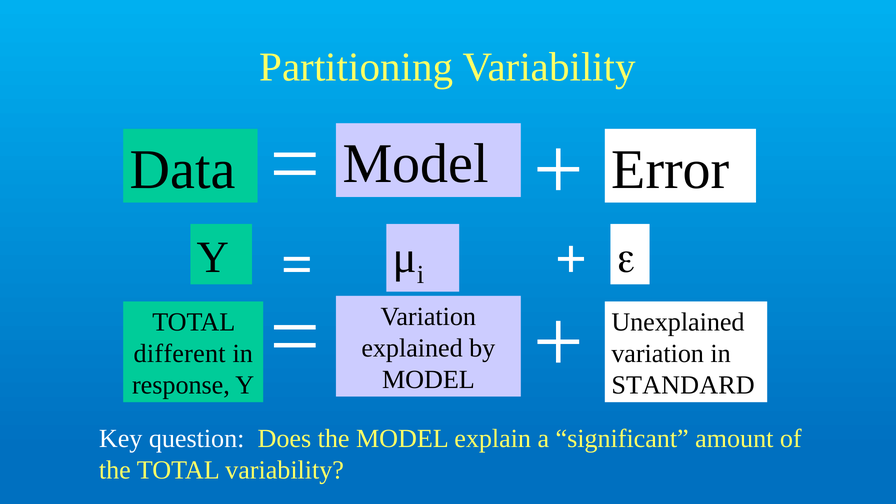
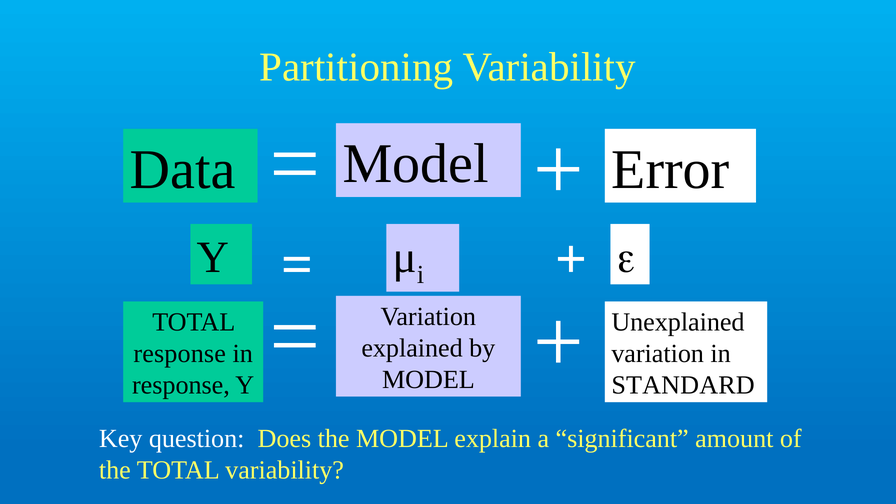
different: different -> response (180, 354)
